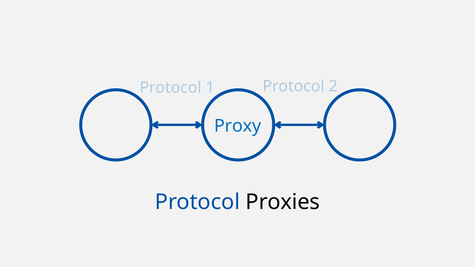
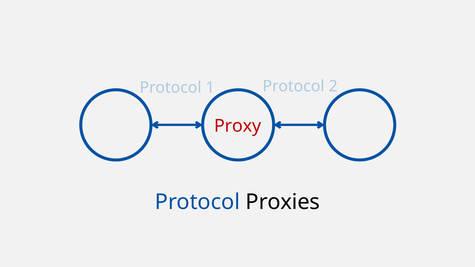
Proxy colour: blue -> red (238, 126)
